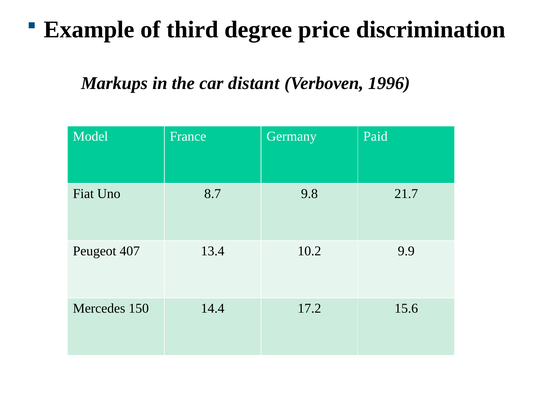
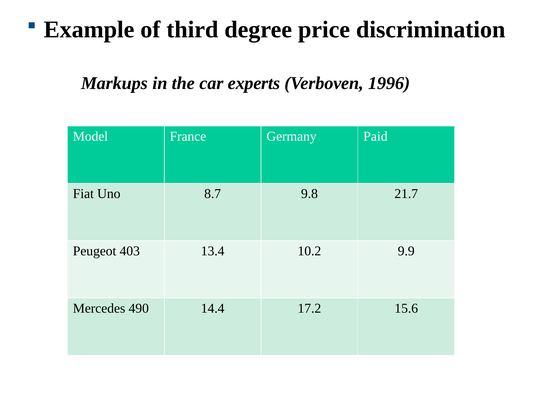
distant: distant -> experts (254, 83)
407: 407 -> 403 (130, 251)
150: 150 -> 490 (139, 308)
